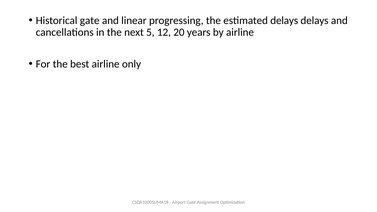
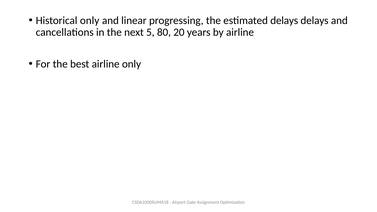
Historical gate: gate -> only (90, 20)
12: 12 -> 80 (164, 32)
